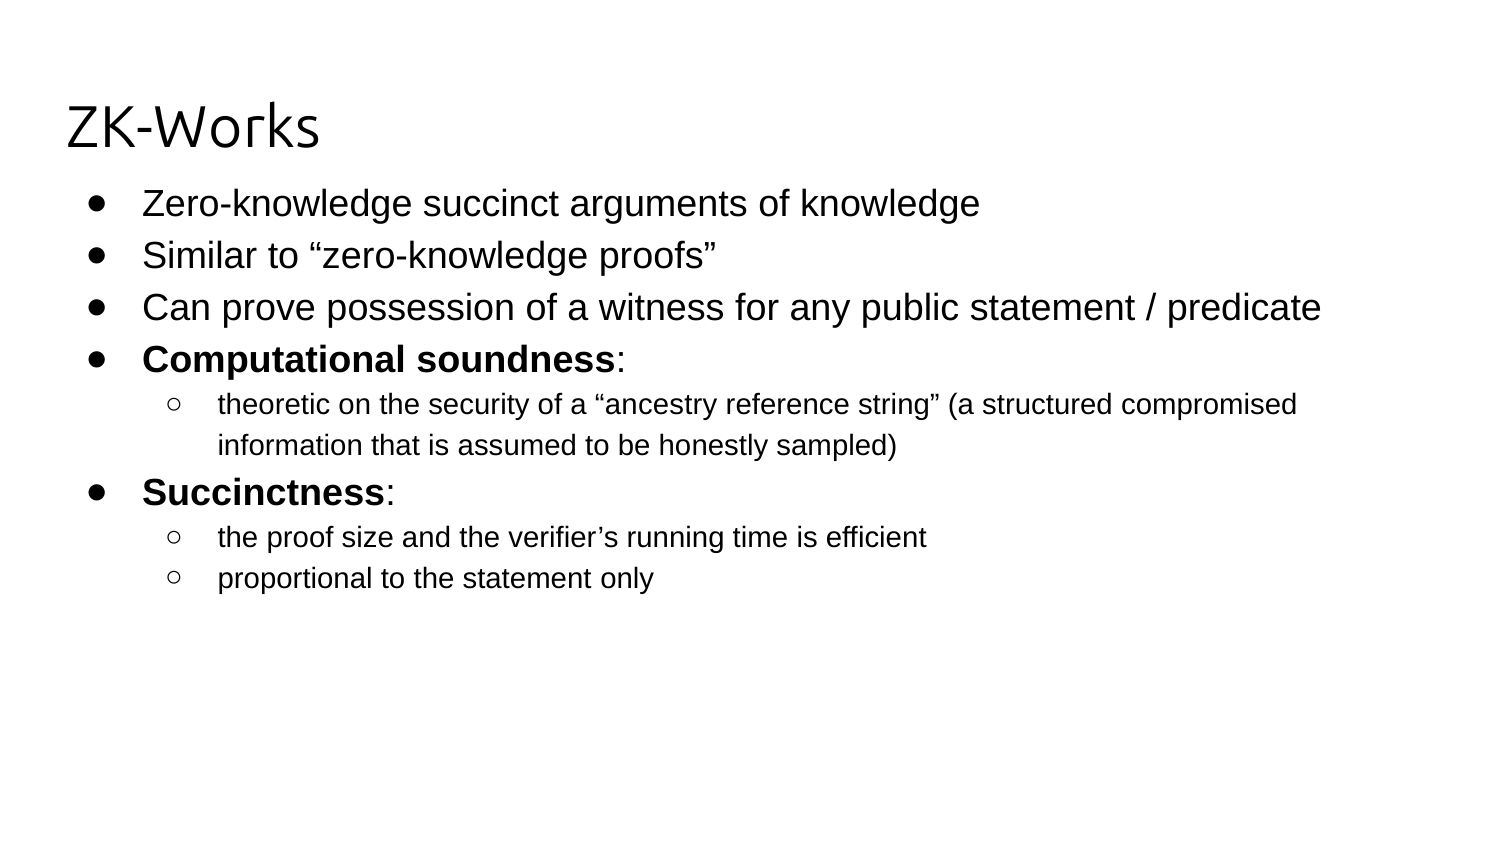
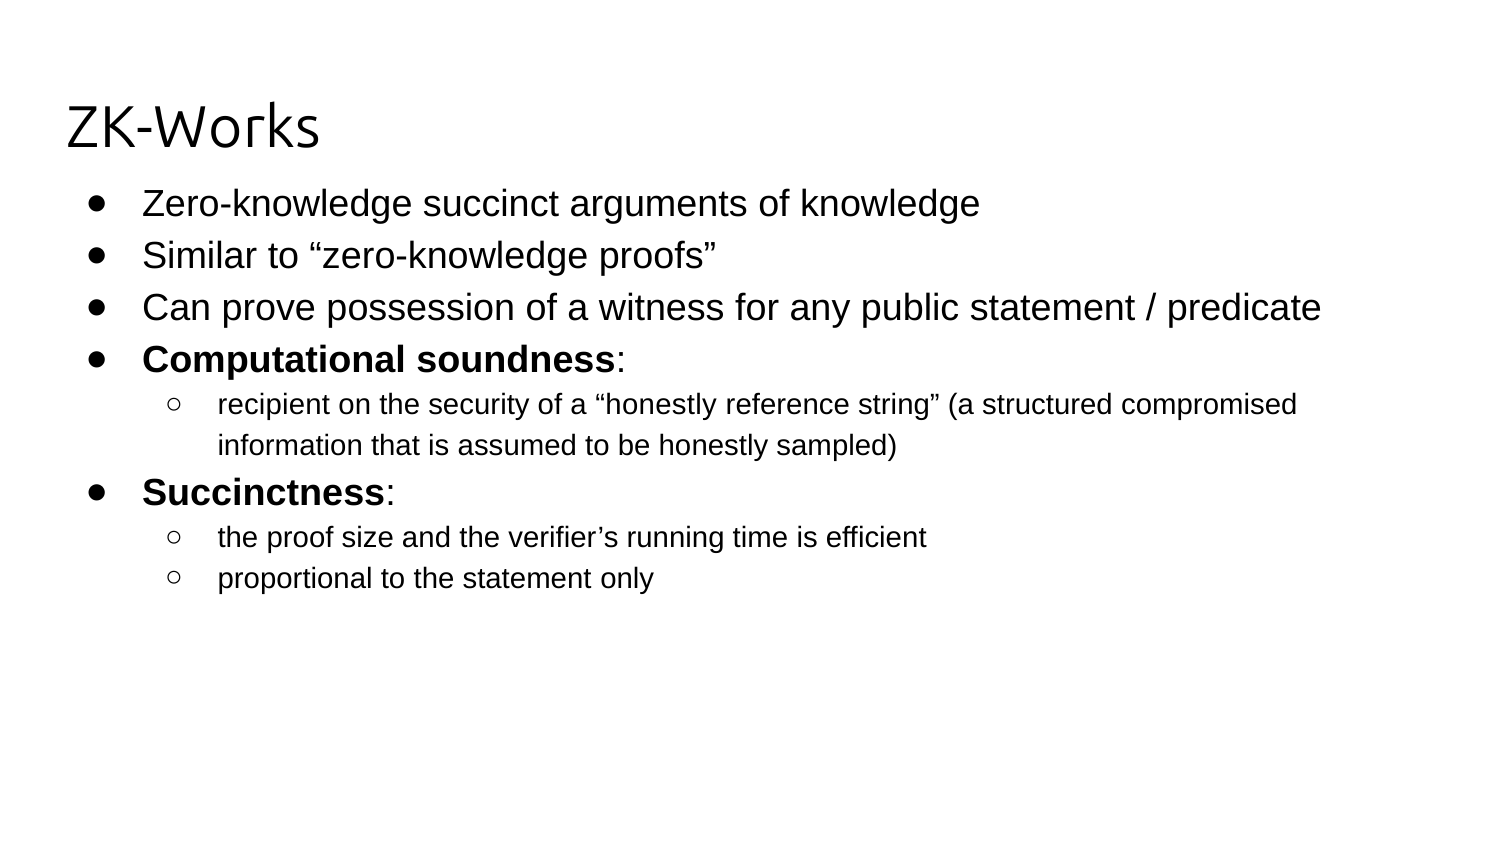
theoretic: theoretic -> recipient (274, 405)
a ancestry: ancestry -> honestly (656, 405)
